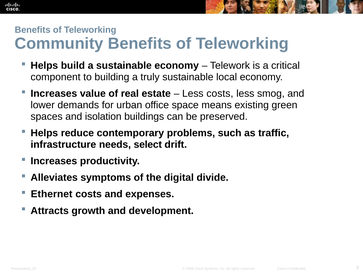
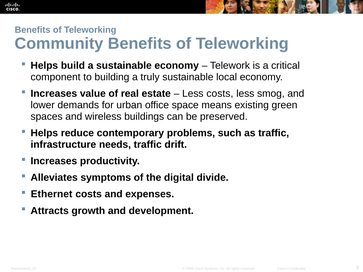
isolation: isolation -> wireless (103, 117)
needs select: select -> traffic (148, 145)
